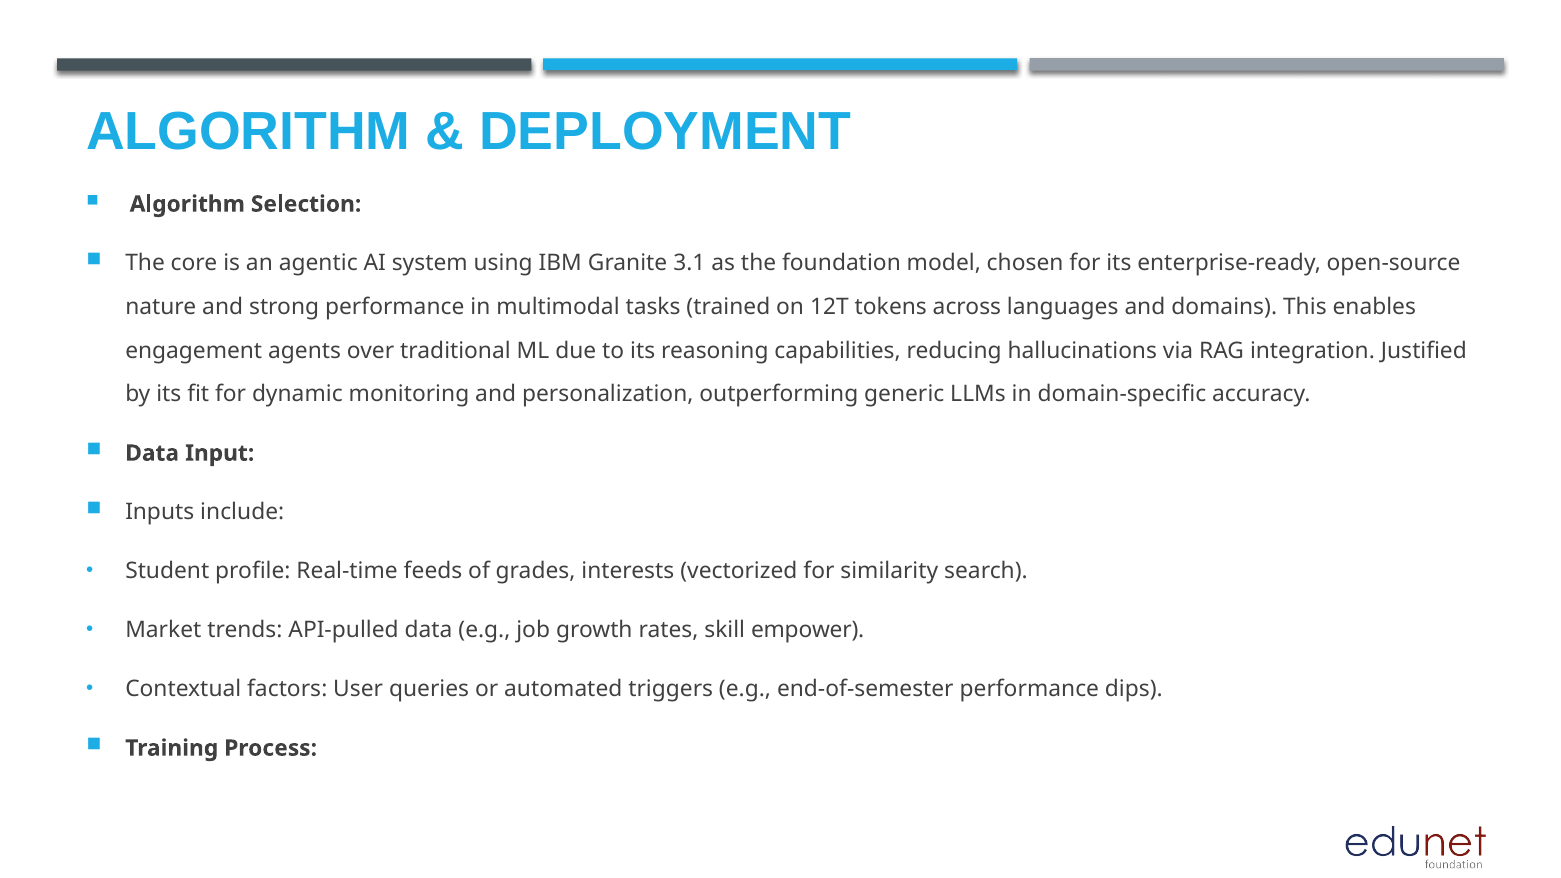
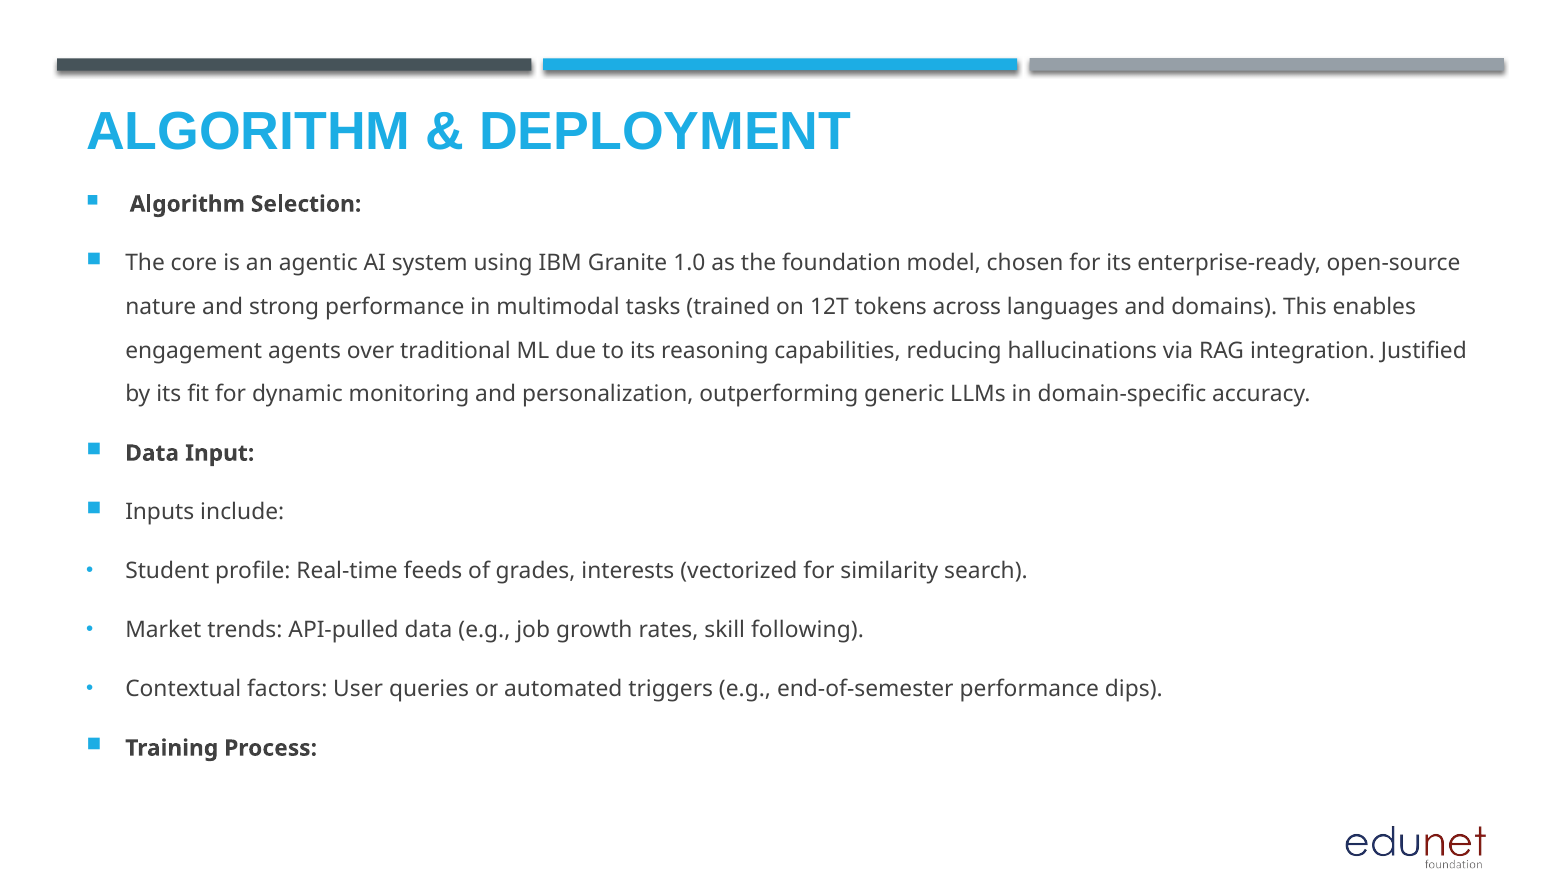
3.1: 3.1 -> 1.0 (689, 263)
empower: empower -> following (807, 630)
